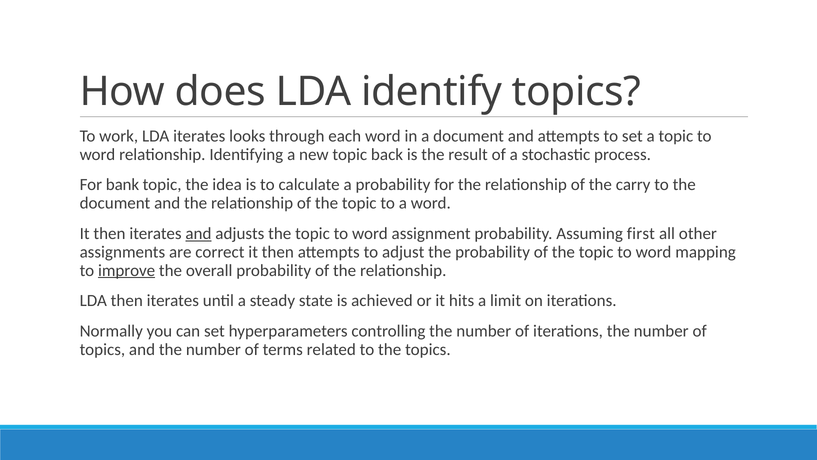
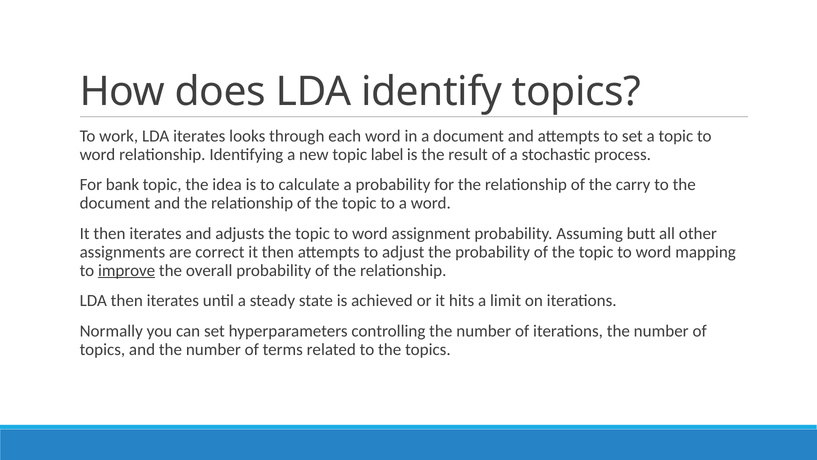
back: back -> label (387, 154)
and underline: present -> none (198, 233)
first: first -> butt (641, 233)
